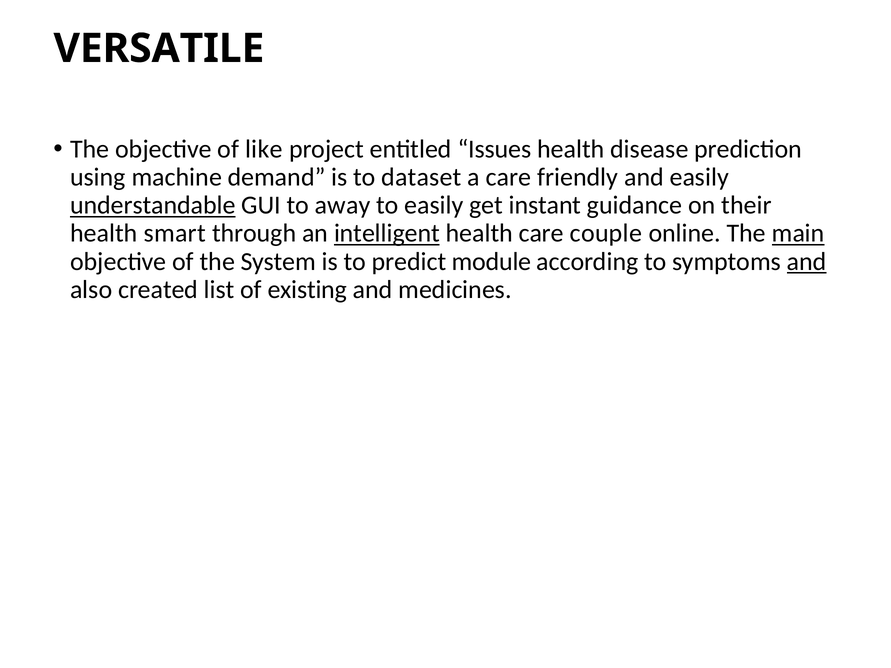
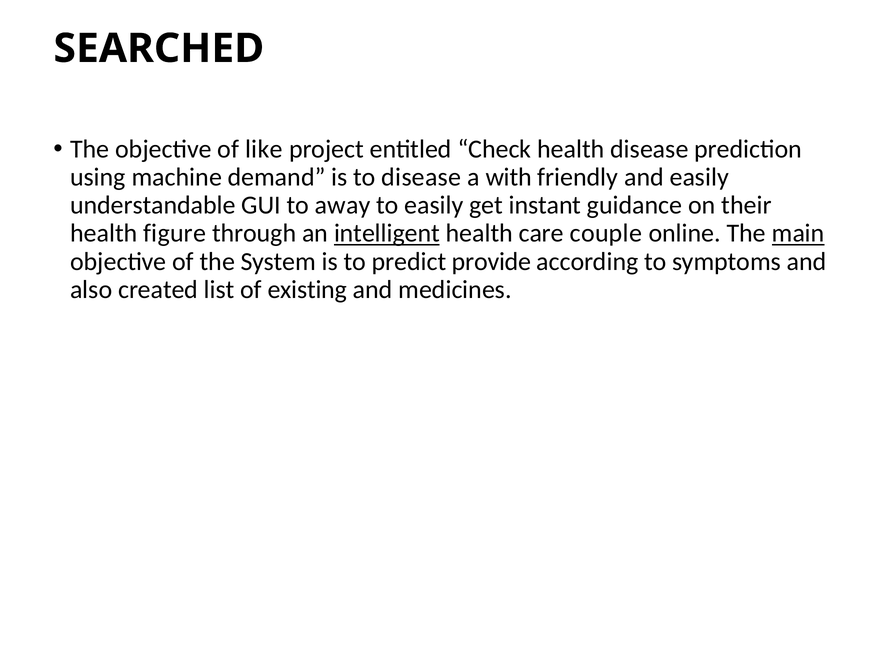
VERSATILE: VERSATILE -> SEARCHED (159, 48)
Issues: Issues -> Check (494, 149)
to dataset: dataset -> disease (421, 177)
a care: care -> with (509, 177)
understandable underline: present -> none (153, 205)
smart: smart -> figure (175, 234)
module: module -> provide (491, 262)
and underline: present -> none (807, 262)
